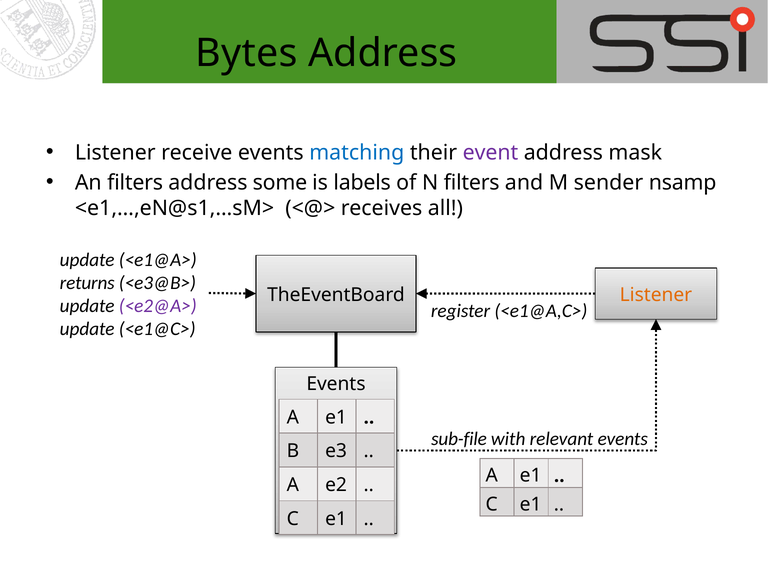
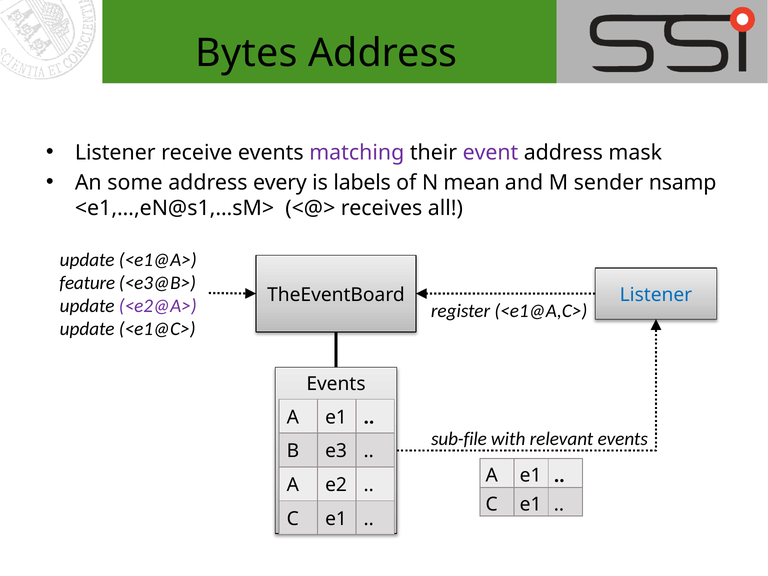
matching colour: blue -> purple (357, 153)
An filters: filters -> some (135, 182)
some: some -> every (280, 182)
N filters: filters -> mean (472, 182)
returns: returns -> feature (87, 283)
Listener colour: orange -> blue (656, 295)
